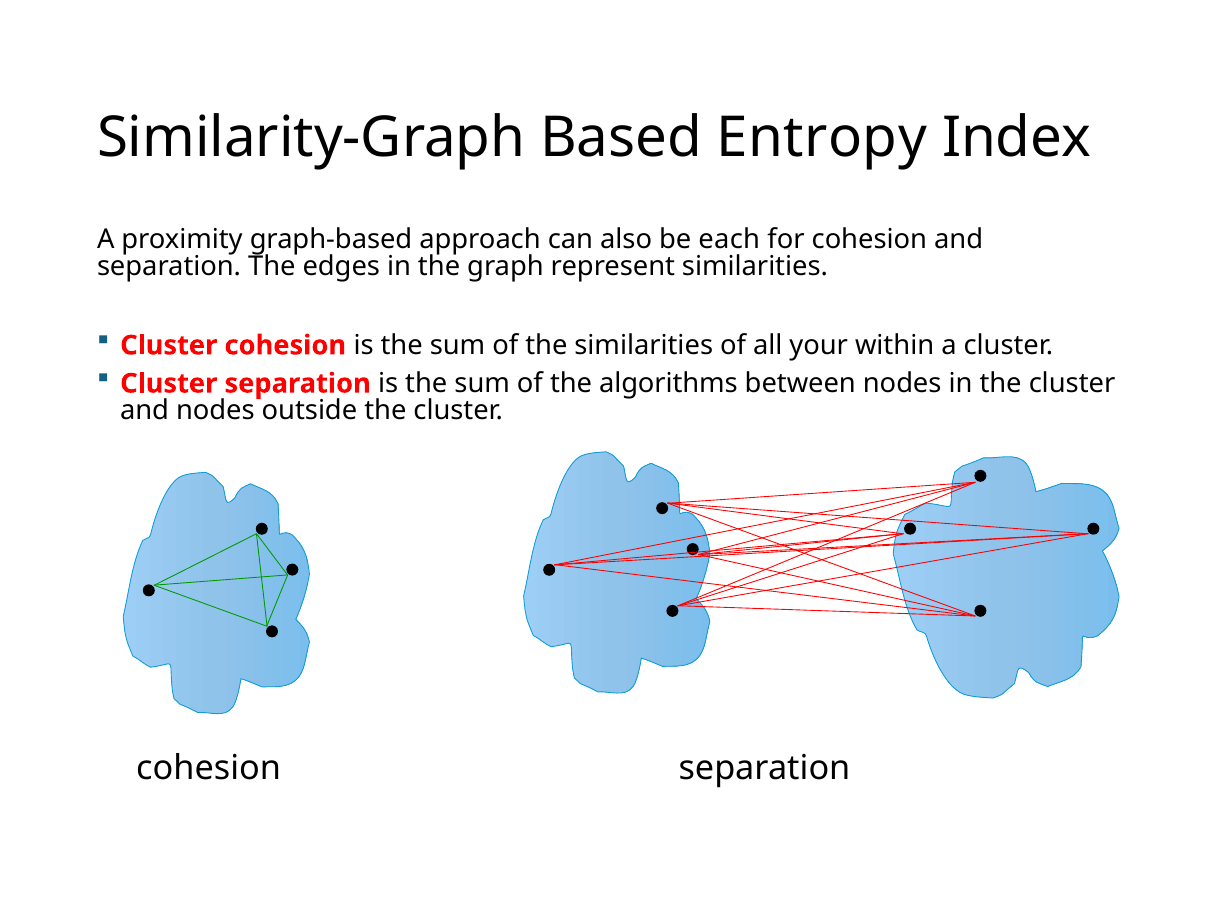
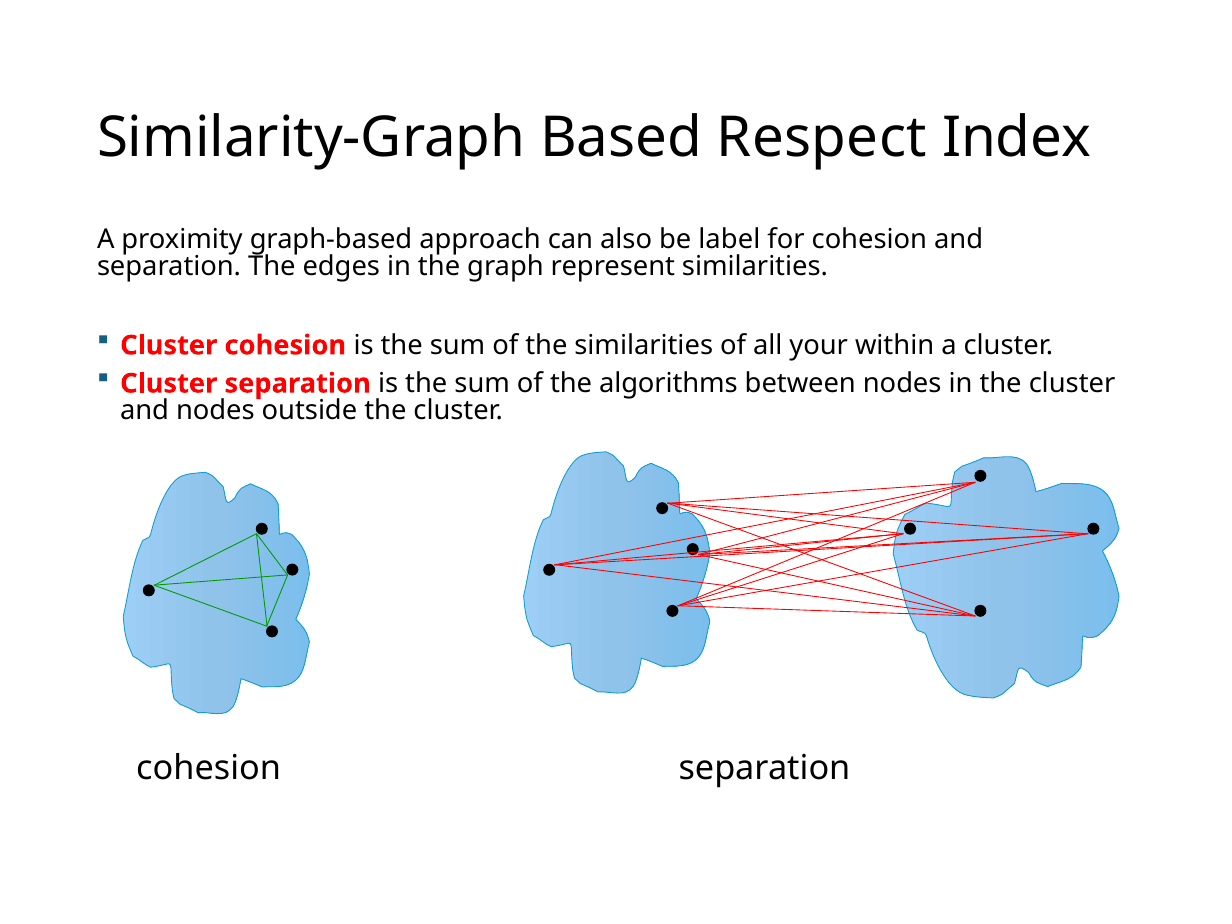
Entropy: Entropy -> Respect (822, 138)
each: each -> label (729, 240)
